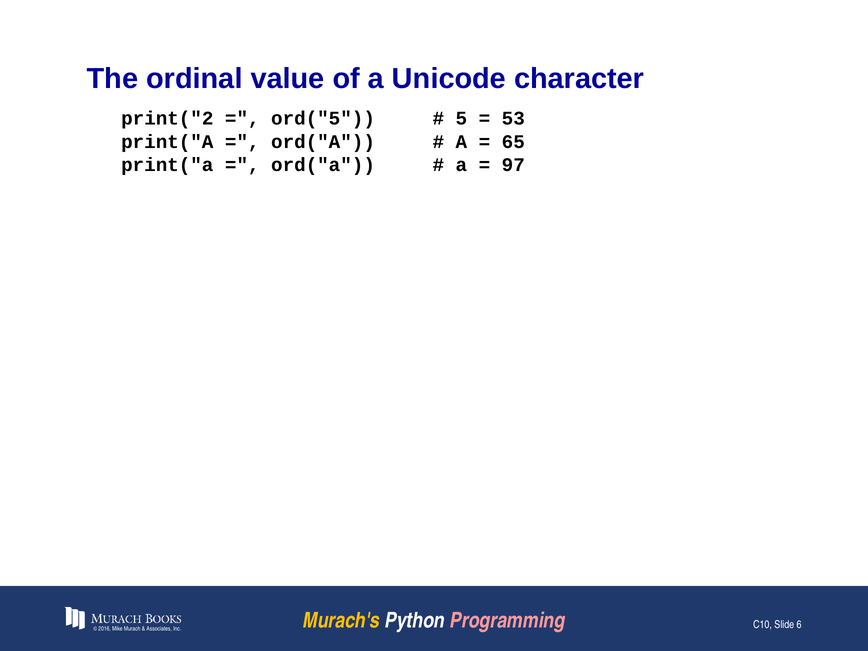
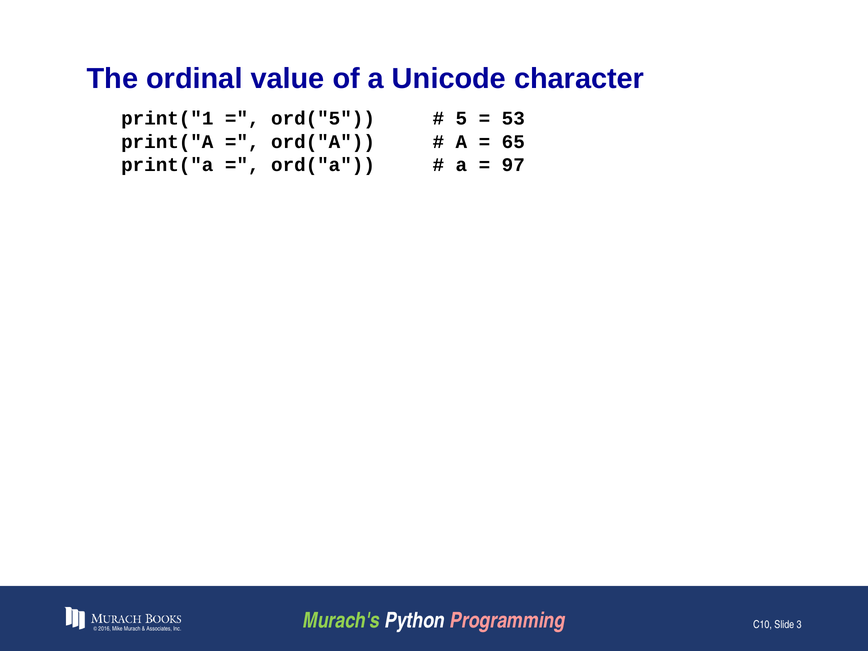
print("2: print("2 -> print("1 (167, 119)
Murach's colour: yellow -> light green (341, 621)
6: 6 -> 3 (799, 625)
